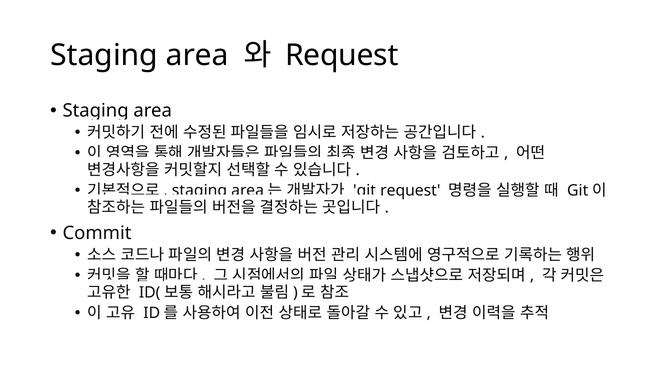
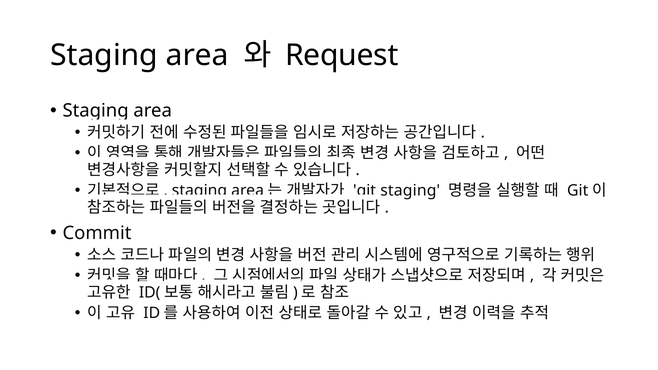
request: request -> staging (410, 191)
